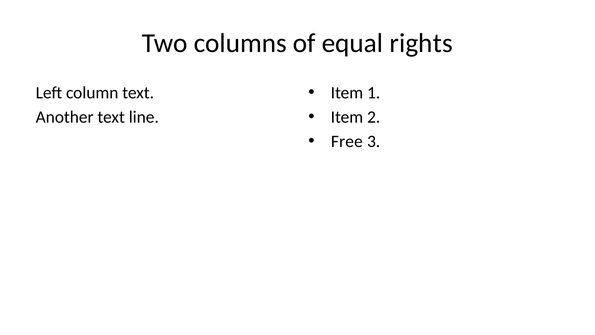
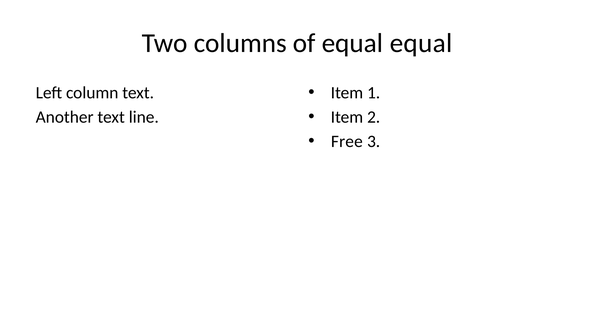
equal rights: rights -> equal (421, 43)
